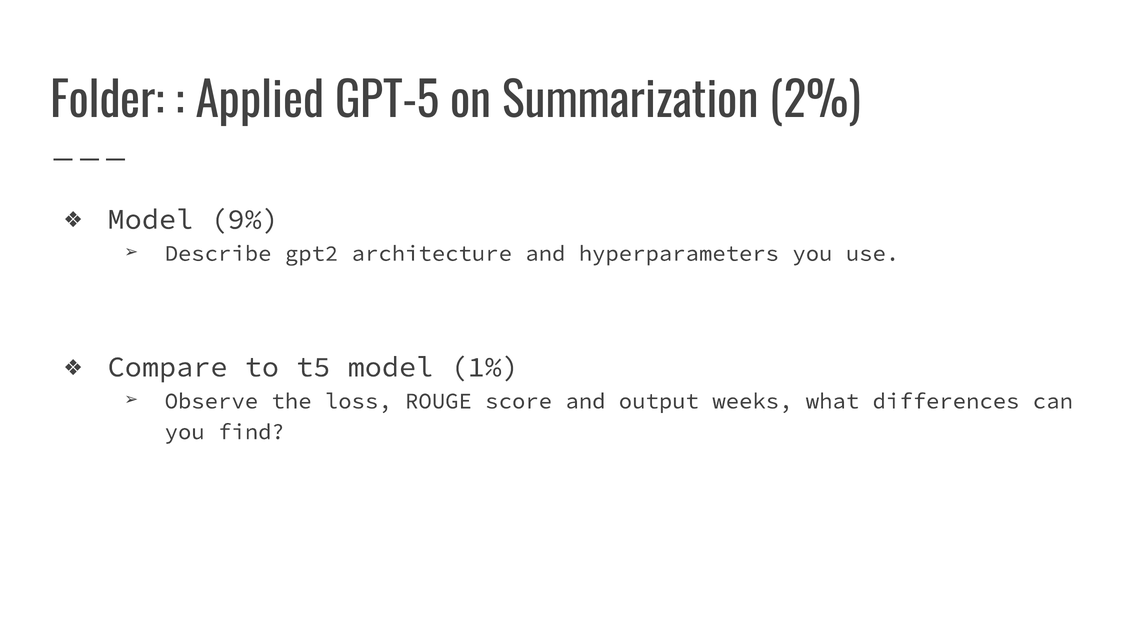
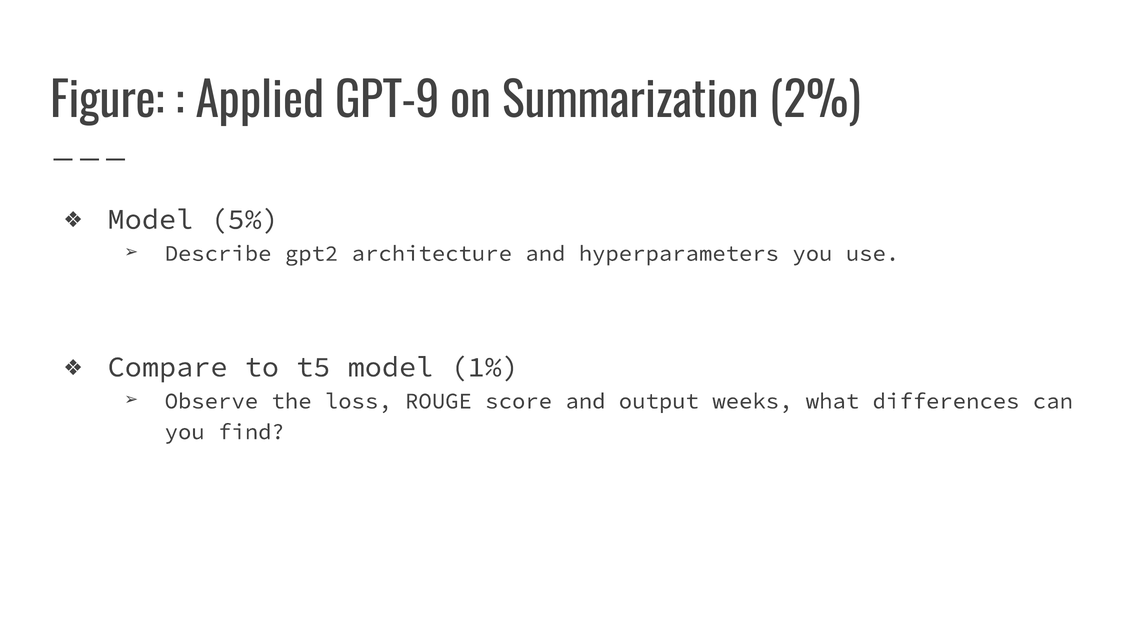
Folder: Folder -> Figure (108, 102)
GPT-5: GPT-5 -> GPT-9 (387, 102)
9%: 9% -> 5% (245, 219)
